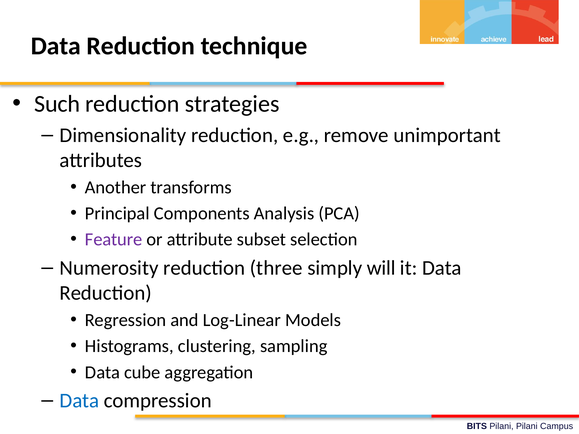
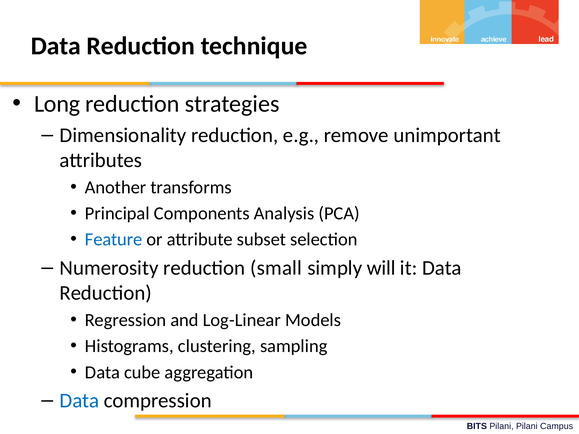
Such: Such -> Long (57, 104)
Feature colour: purple -> blue (114, 240)
three: three -> small (276, 268)
